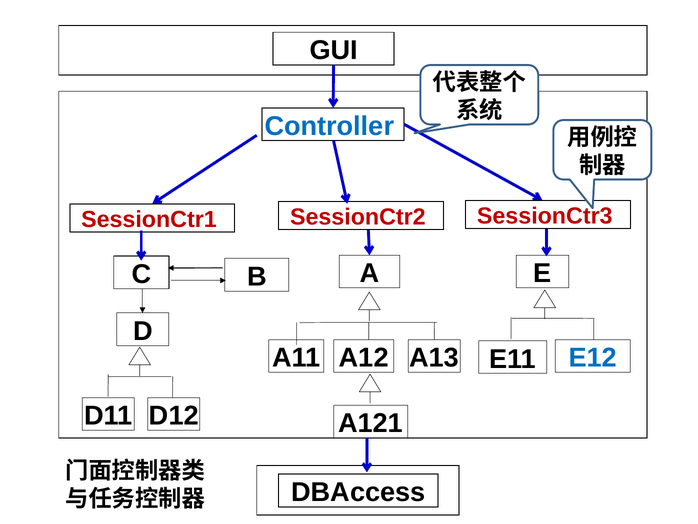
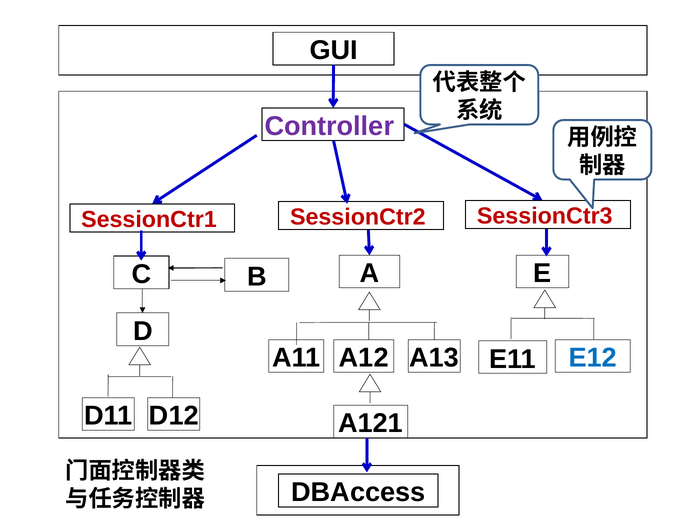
Controller colour: blue -> purple (329, 126)
